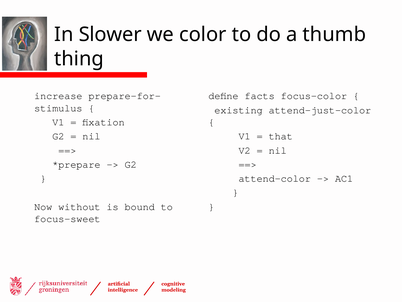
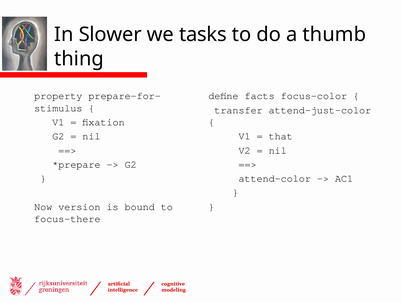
color: color -> tasks (203, 35)
increase: increase -> property (58, 96)
existing: existing -> transfer (239, 110)
without: without -> version (79, 206)
focus-sweet: focus-sweet -> focus-there (67, 218)
